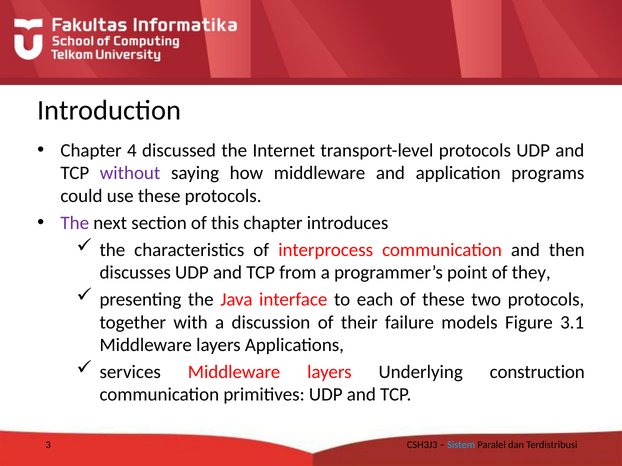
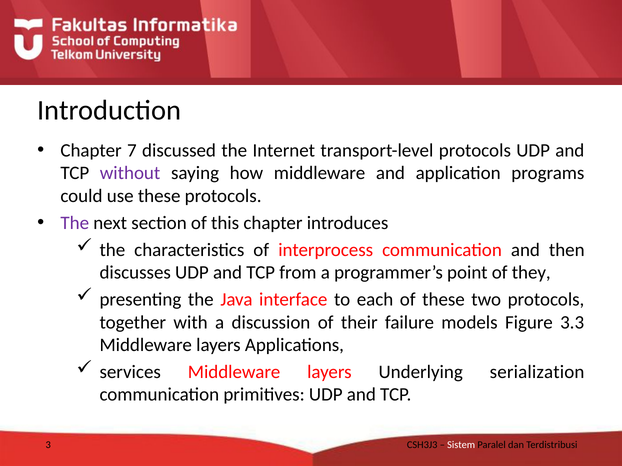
4: 4 -> 7 (132, 151)
3.1: 3.1 -> 3.3 (572, 323)
construction: construction -> serialization (537, 372)
Sistem colour: light blue -> white (461, 445)
